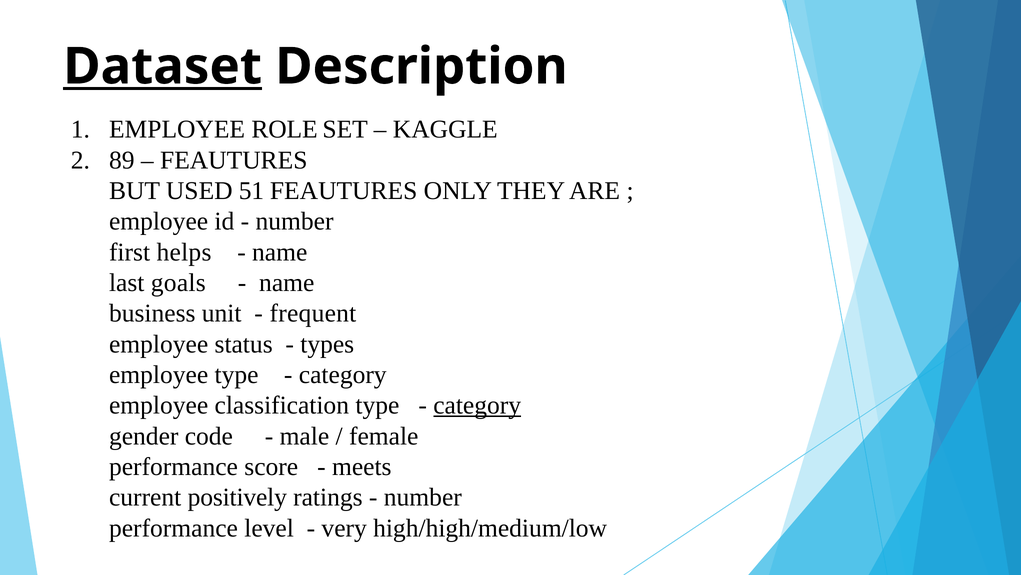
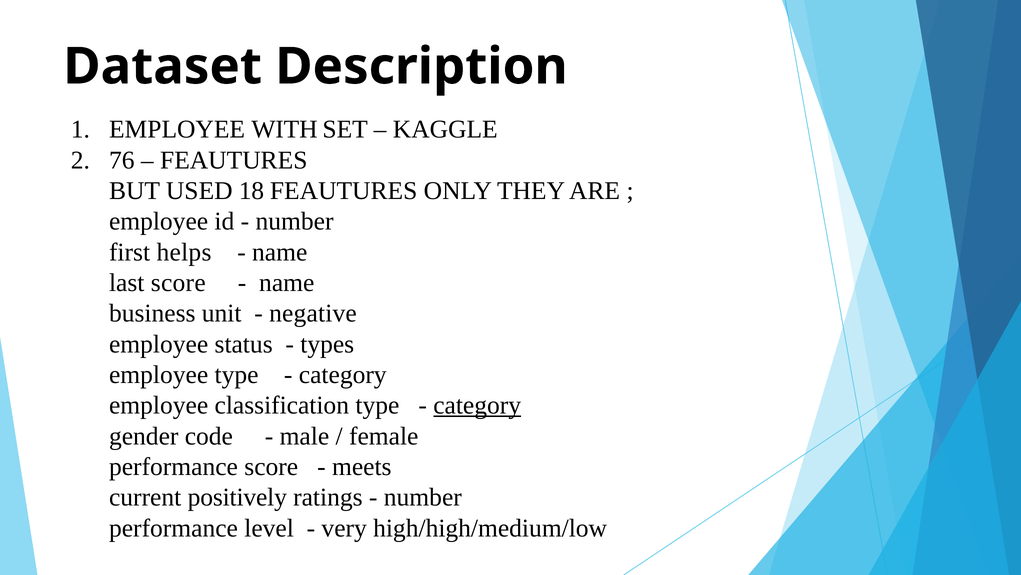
Dataset underline: present -> none (163, 66)
ROLE: ROLE -> WITH (285, 129)
89: 89 -> 76 (122, 160)
51: 51 -> 18 (251, 191)
last goals: goals -> score (178, 282)
frequent: frequent -> negative (313, 313)
